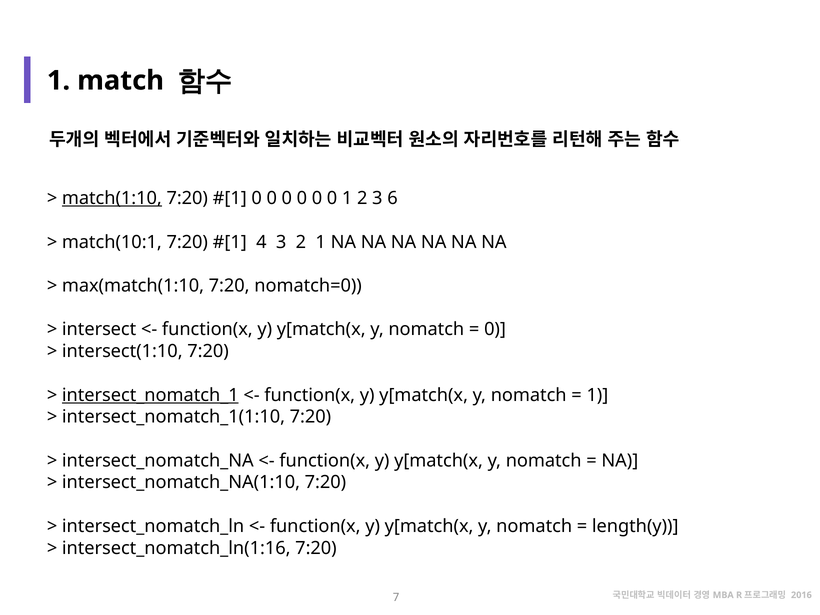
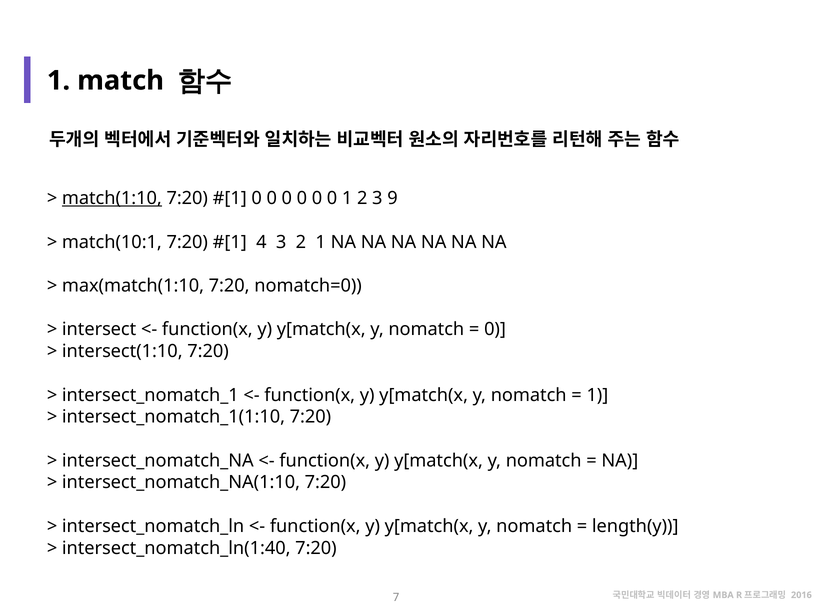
6: 6 -> 9 (392, 198)
intersect_nomatch_1 underline: present -> none (150, 395)
intersect_nomatch_ln(1:16: intersect_nomatch_ln(1:16 -> intersect_nomatch_ln(1:40 (176, 548)
